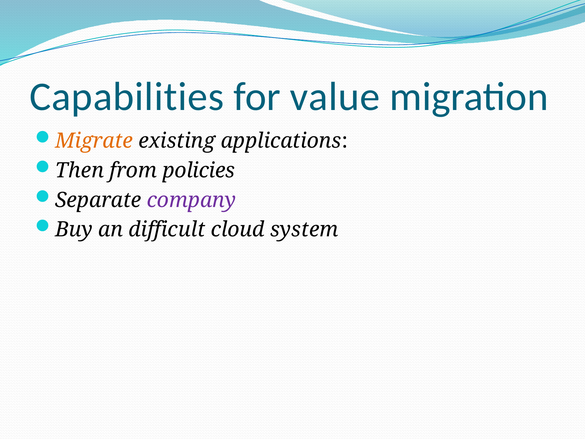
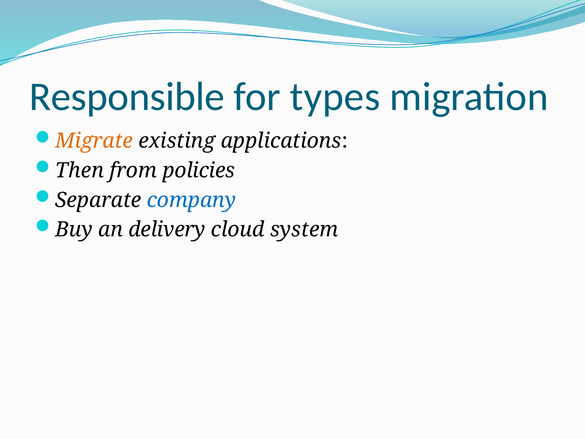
Capabilities: Capabilities -> Responsible (127, 97)
value: value -> types (335, 97)
company colour: purple -> blue (191, 200)
difficult: difficult -> delivery (167, 229)
